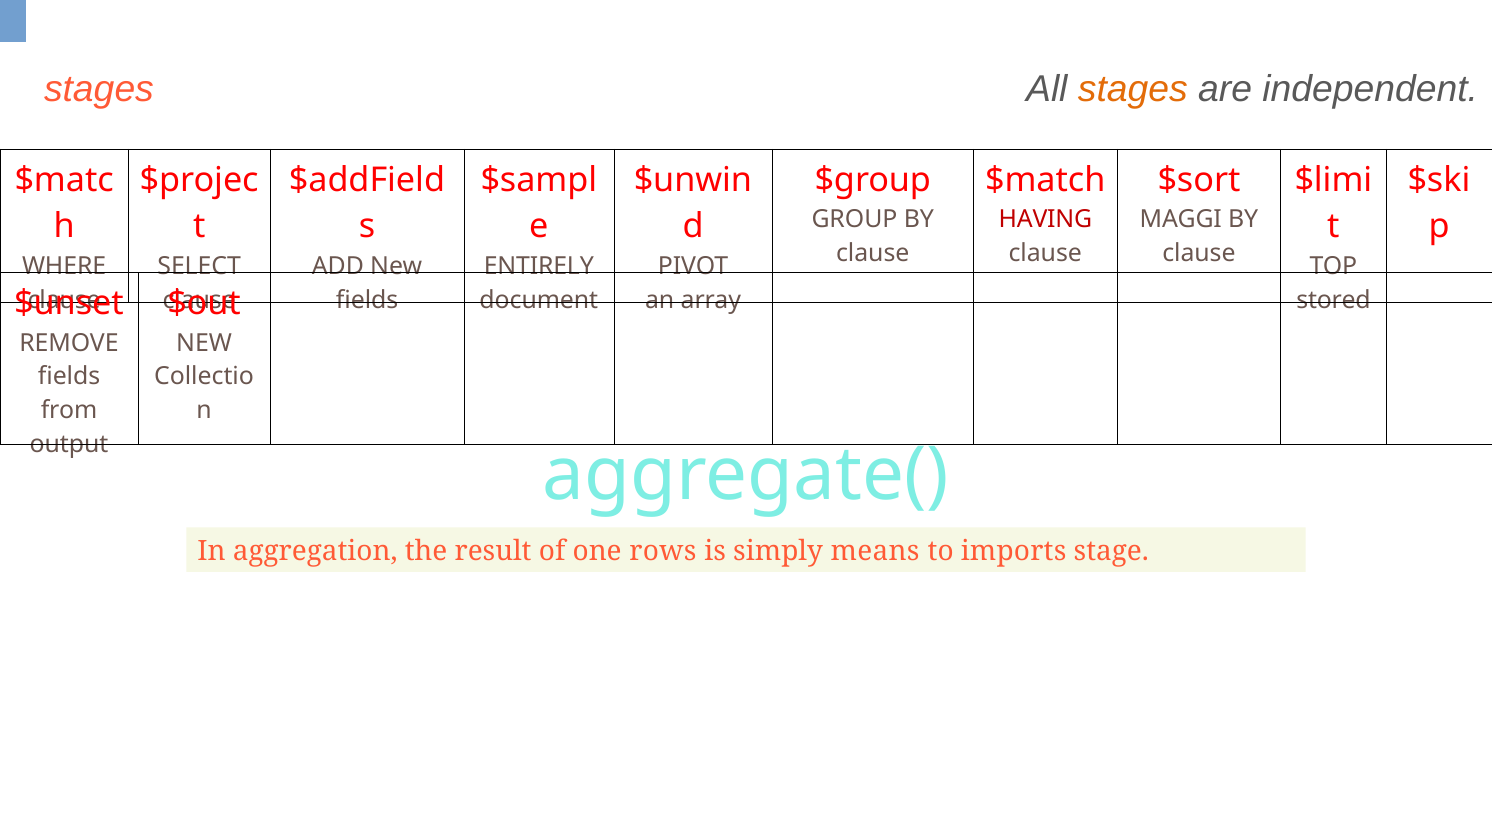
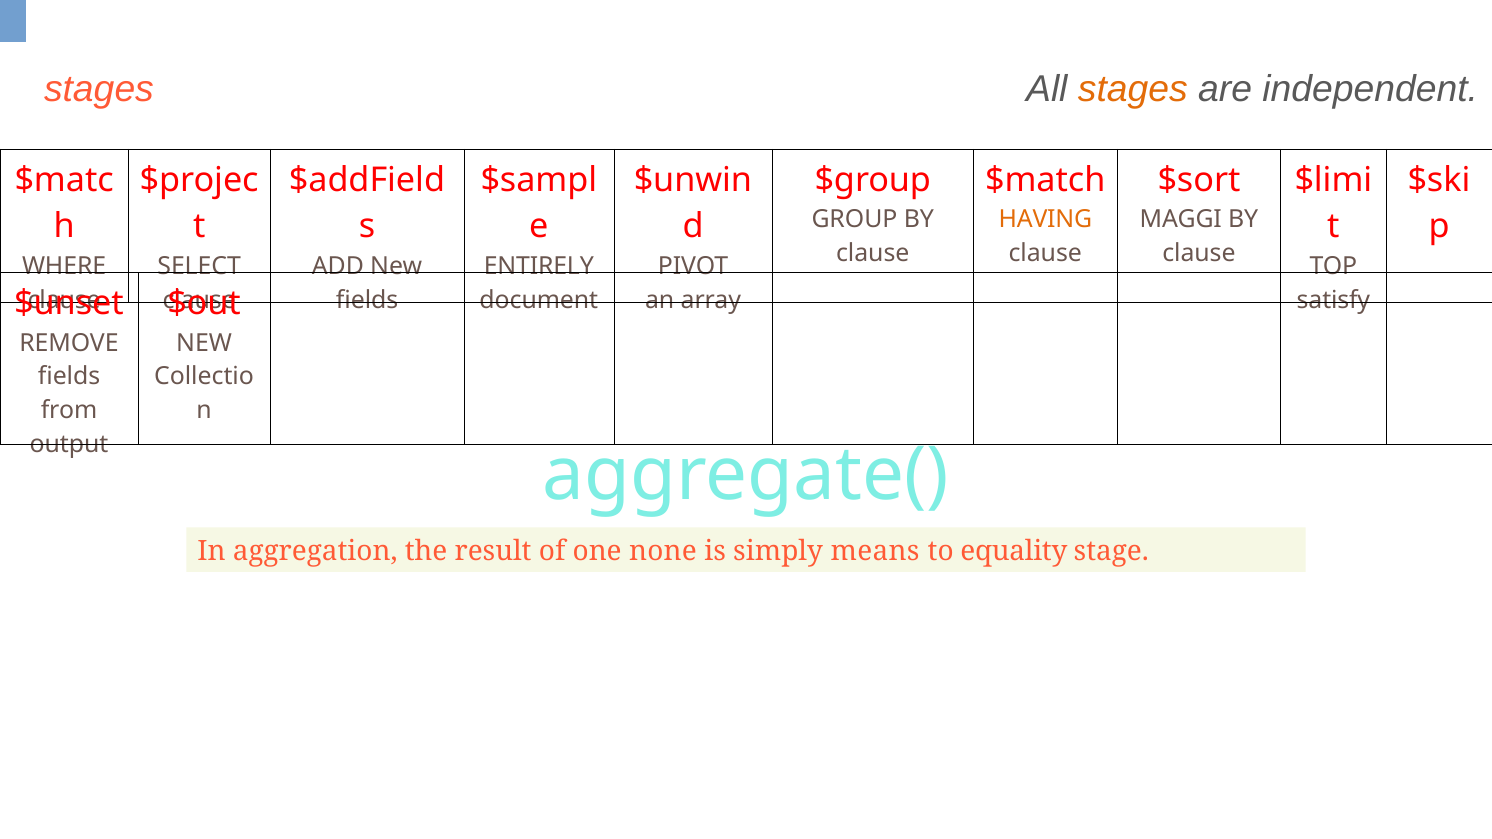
HAVING colour: red -> orange (1045, 220)
stored: stored -> satisfy (1333, 300)
rows: rows -> none (663, 552)
imports: imports -> equality (1014, 552)
